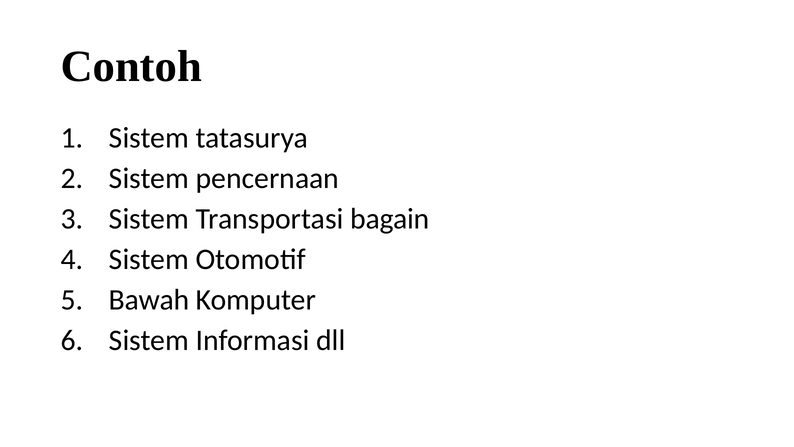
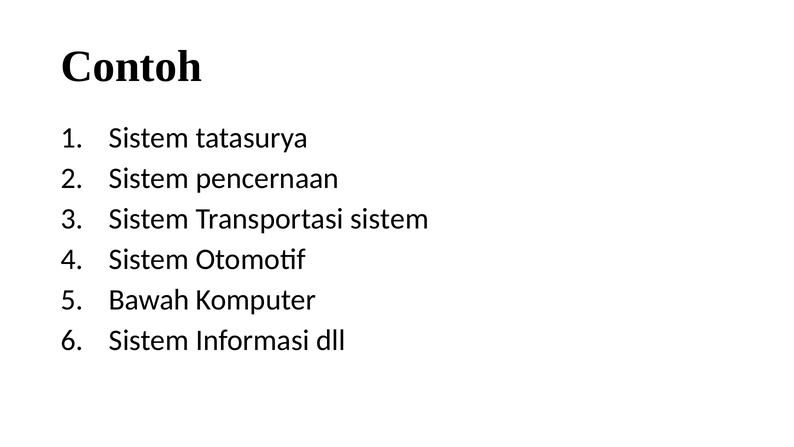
Transportasi bagain: bagain -> sistem (390, 219)
